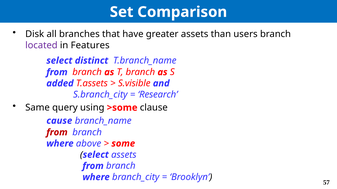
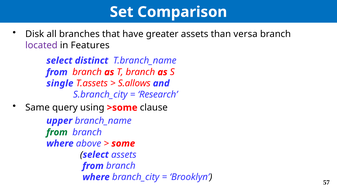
users: users -> versa (246, 34)
added: added -> single (60, 84)
S.visible: S.visible -> S.allows (134, 84)
cause: cause -> upper (59, 121)
from colour: red -> green (57, 133)
